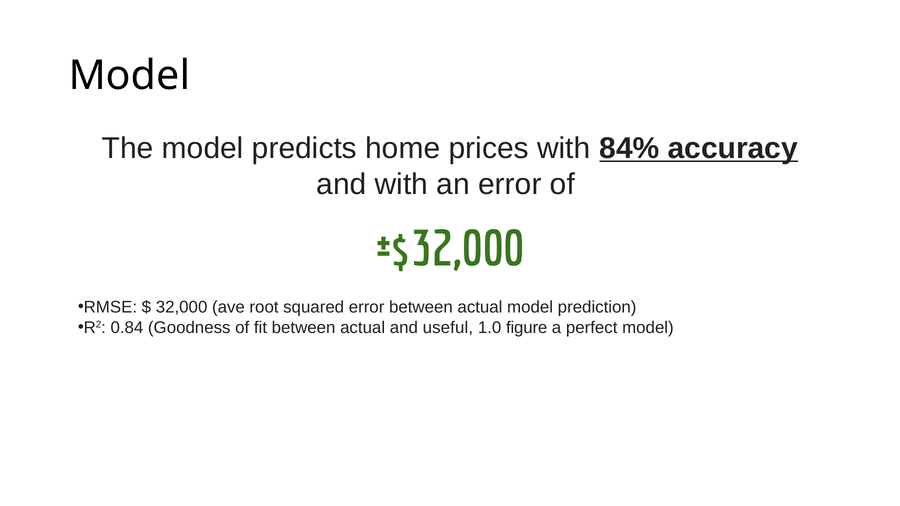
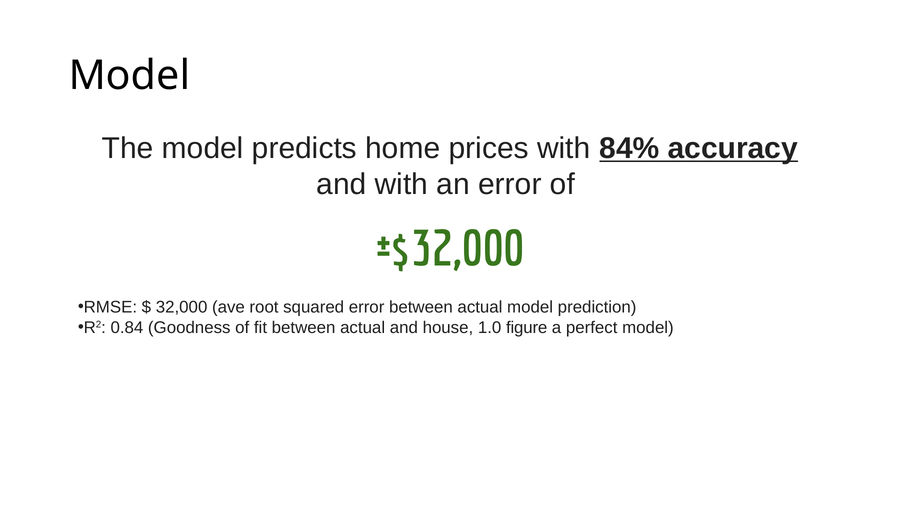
useful: useful -> house (448, 328)
